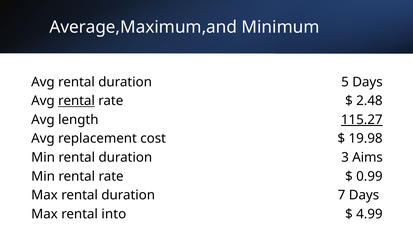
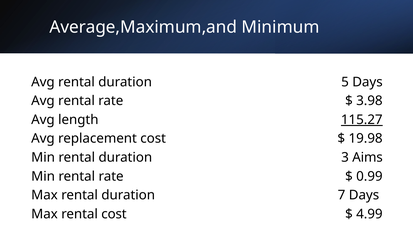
rental underline: present -> none (76, 101)
2.48: 2.48 -> 3.98 (369, 101)
rental into: into -> cost (114, 214)
